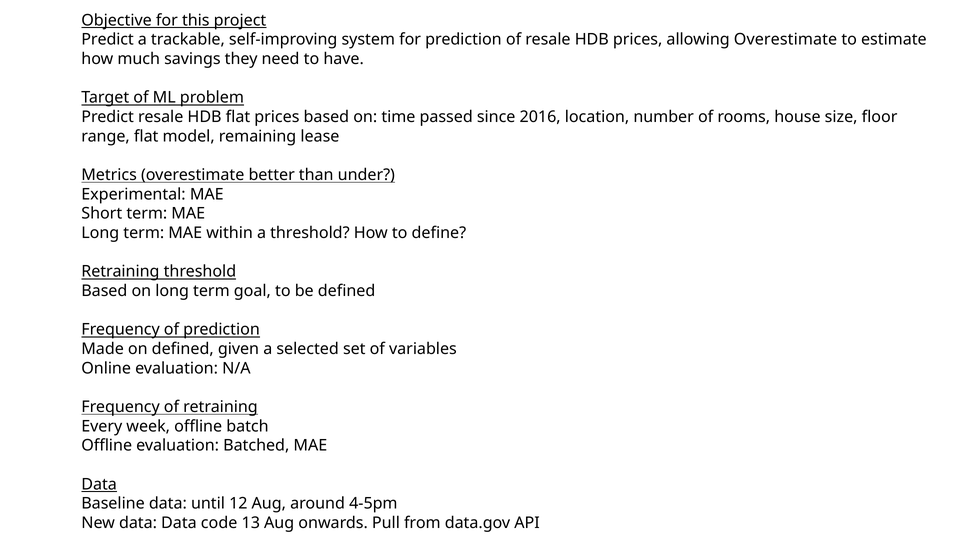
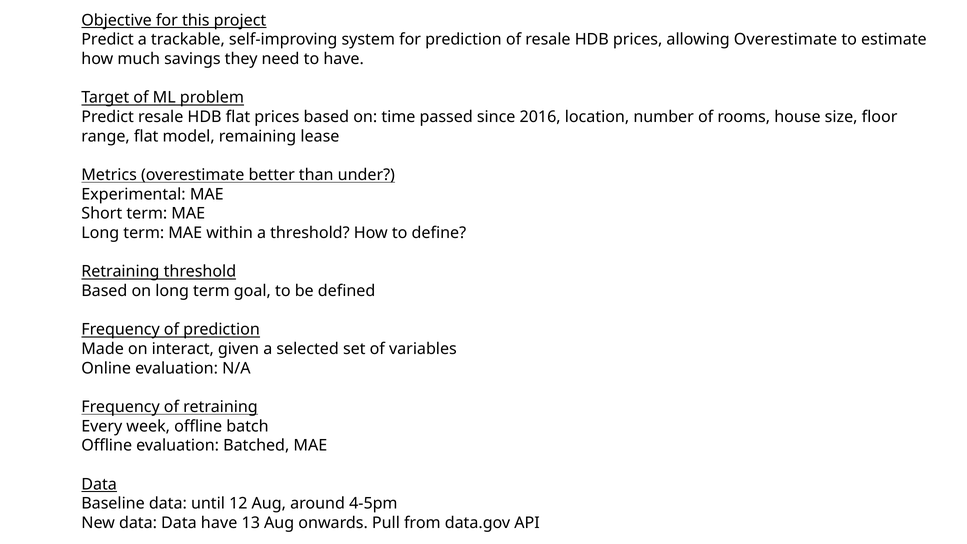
on defined: defined -> interact (183, 349)
Data code: code -> have (219, 523)
